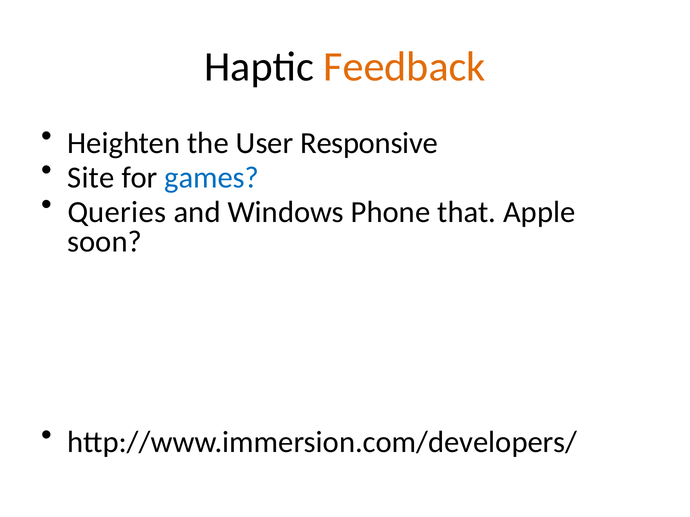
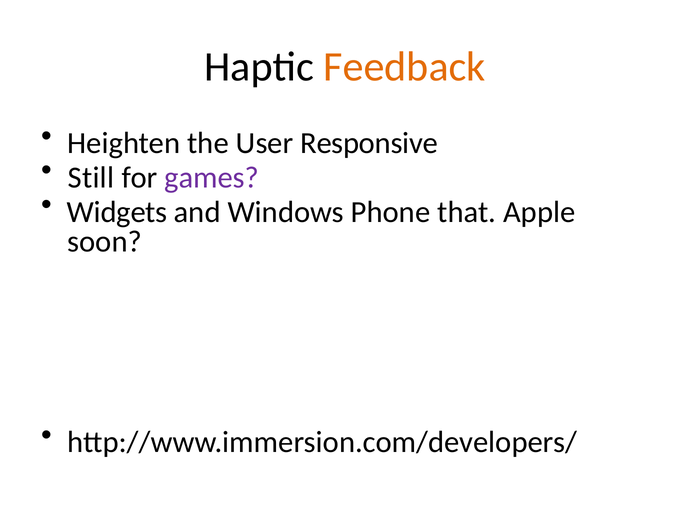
Site: Site -> Still (91, 178)
games colour: blue -> purple (212, 178)
Queries: Queries -> Widgets (117, 212)
